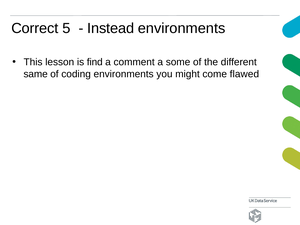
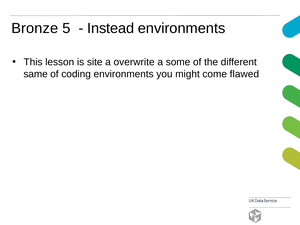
Correct: Correct -> Bronze (35, 28)
find: find -> site (95, 62)
comment: comment -> overwrite (134, 62)
